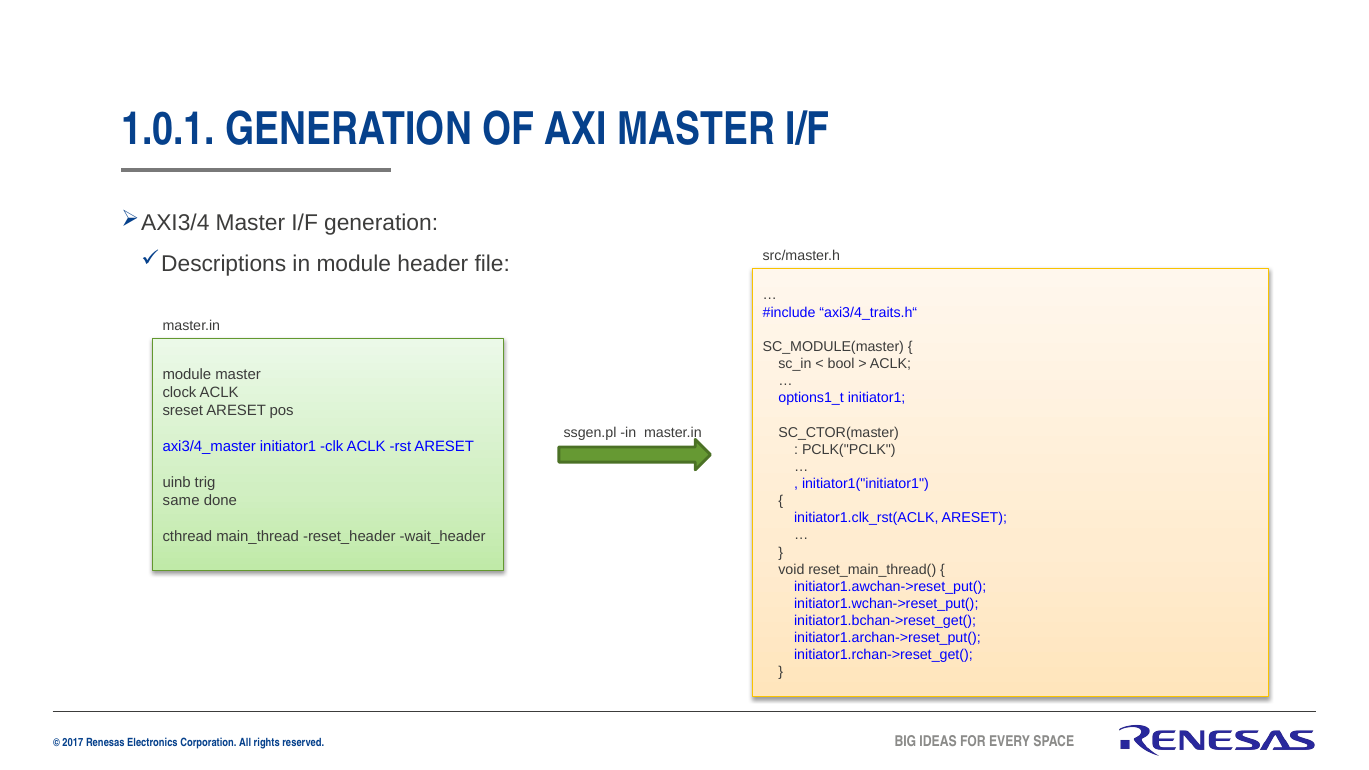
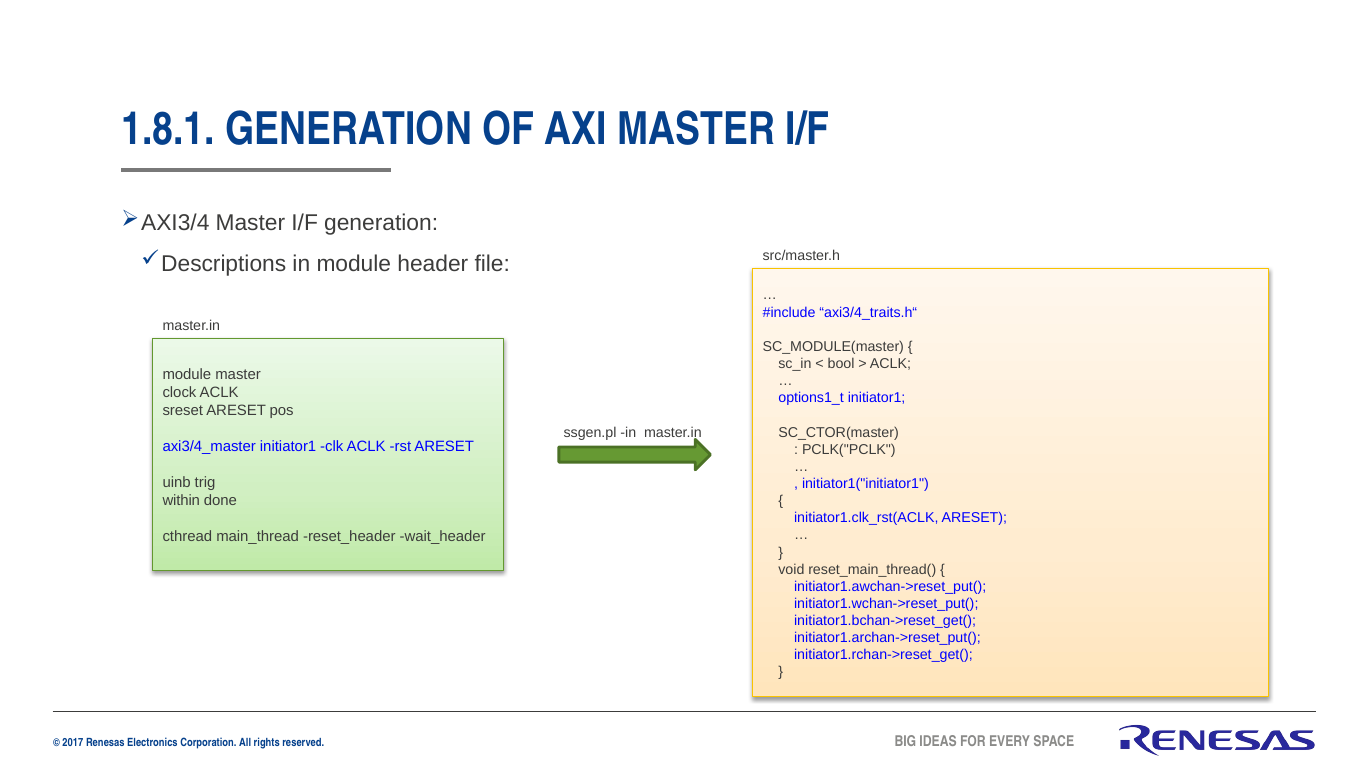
1.0.1: 1.0.1 -> 1.8.1 (168, 130)
same: same -> within (181, 501)
